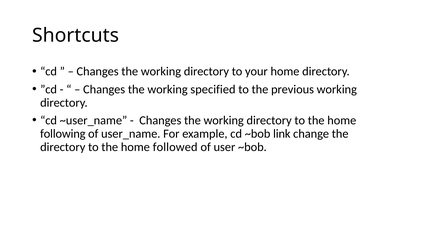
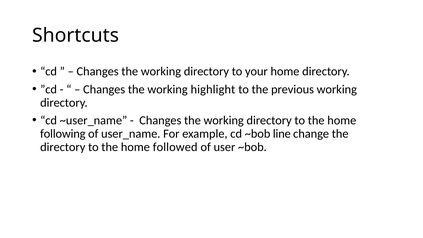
specified: specified -> highlight (213, 89)
link: link -> line (282, 134)
